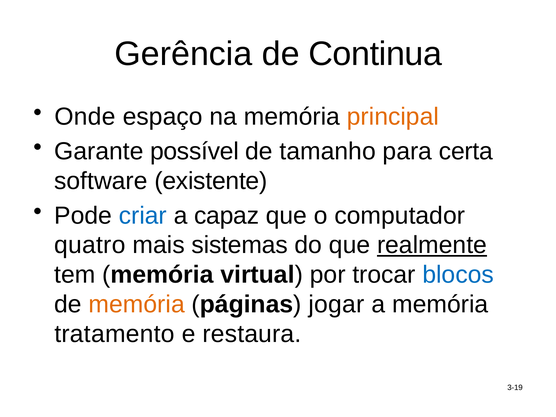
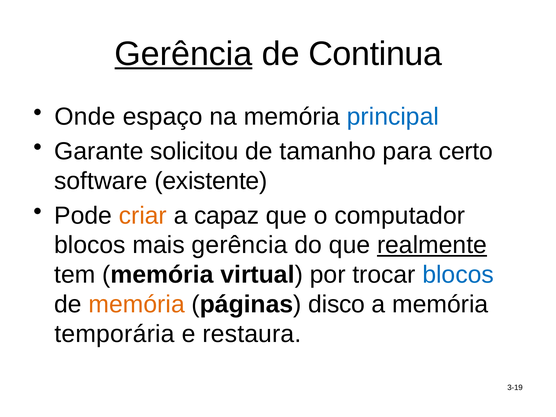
Gerência underline: none -> present (183, 54)
principal colour: orange -> blue (393, 117)
possível: possível -> solicitou (194, 151)
certa: certa -> certo (466, 151)
criar colour: blue -> orange (143, 216)
quatro: quatro -> blocos (90, 245)
mais sistemas: sistemas -> gerência (240, 245)
jogar: jogar -> disco (337, 304)
tratamento: tratamento -> temporária (115, 334)
